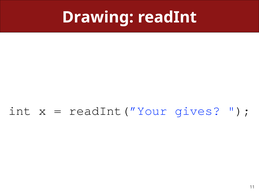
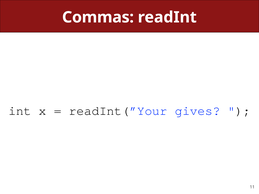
Drawing: Drawing -> Commas (98, 17)
